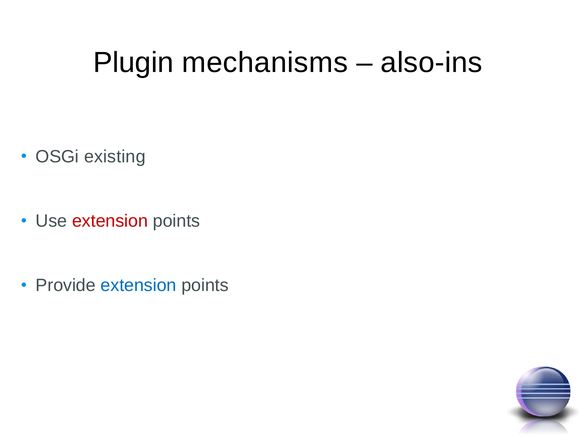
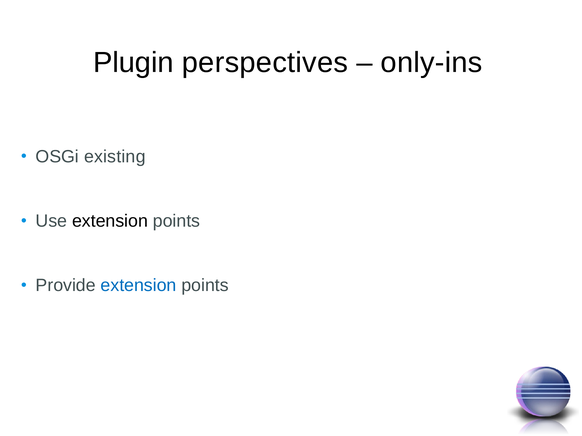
mechanisms: mechanisms -> perspectives (265, 63)
also-ins: also-ins -> only-ins (431, 63)
extension colour: red -> black (110, 221)
